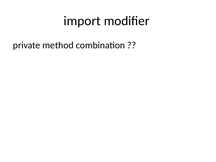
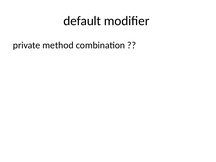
import: import -> default (82, 21)
